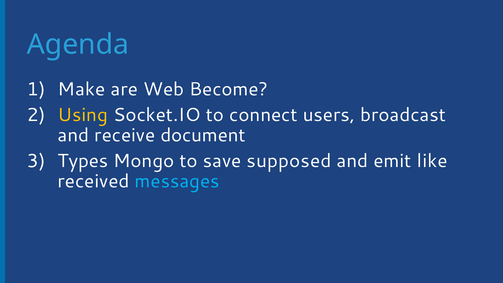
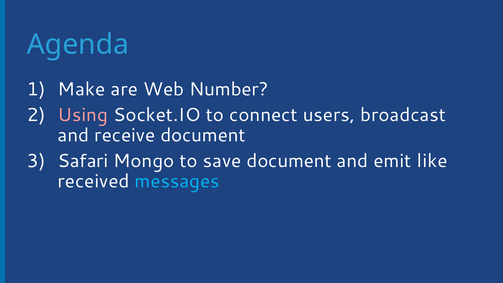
Become: Become -> Number (229, 89)
Using colour: yellow -> pink (83, 115)
Types: Types -> Safari (83, 161)
save supposed: supposed -> document (289, 161)
